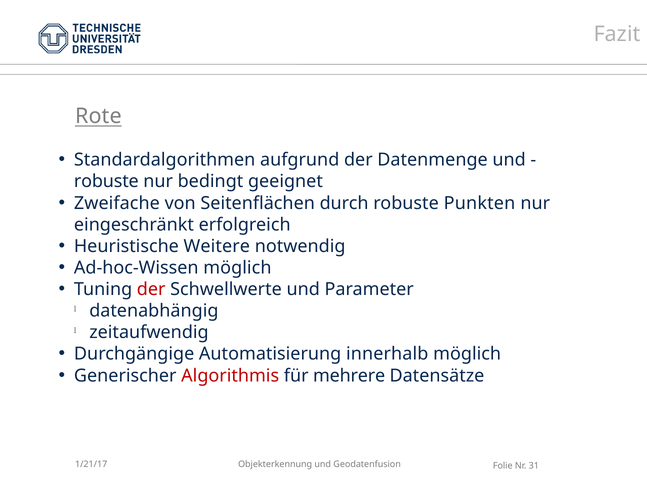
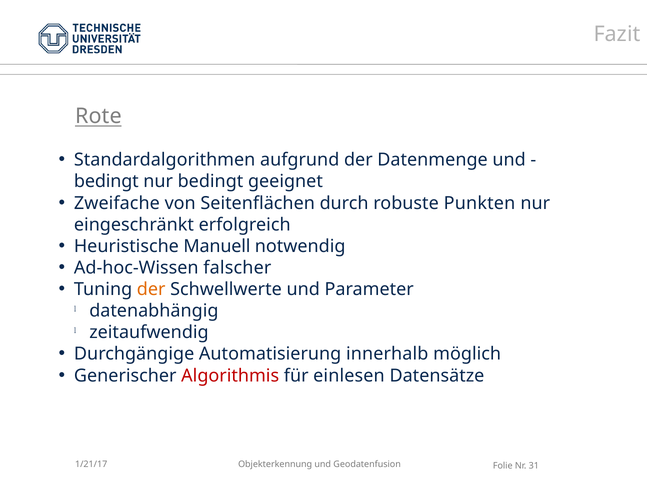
robuste: robuste -> bedingt (106, 182)
Weitere: Weitere -> Manuell (217, 246)
Ad-hoc-Wissen möglich: möglich -> falscher (237, 268)
der colour: red -> orange (151, 289)
mehrere: mehrere -> einlesen (349, 376)
